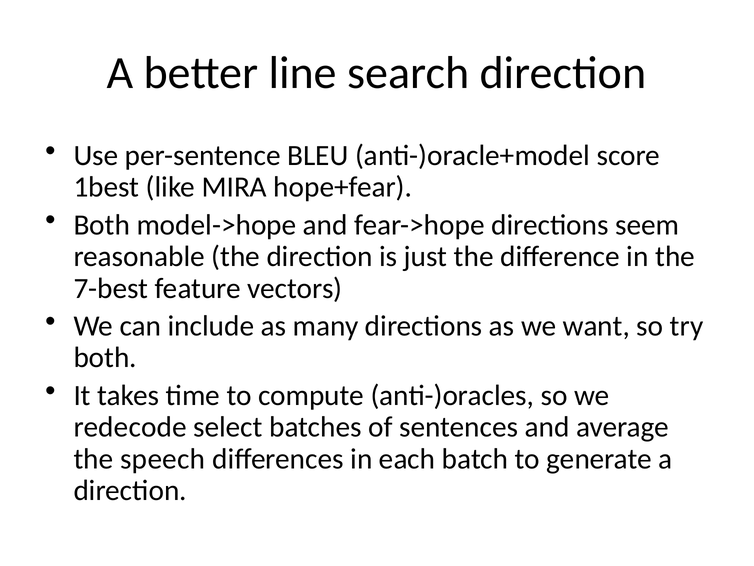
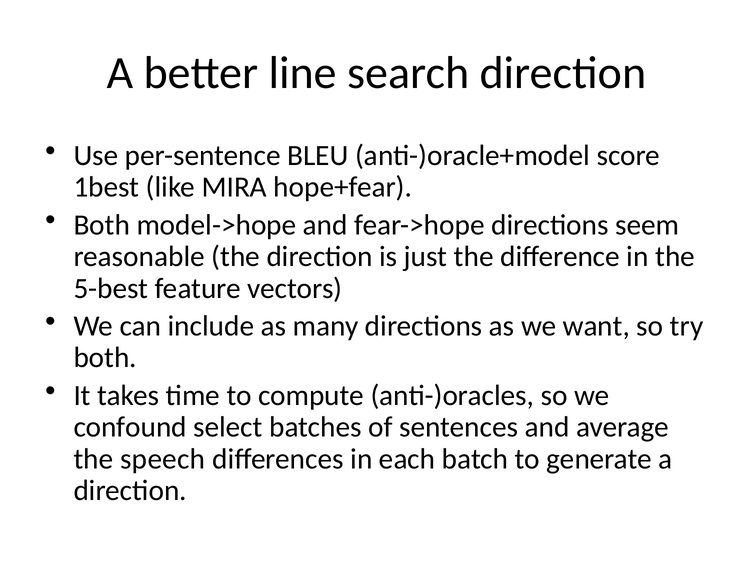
7-best: 7-best -> 5-best (111, 288)
redecode: redecode -> confound (130, 427)
